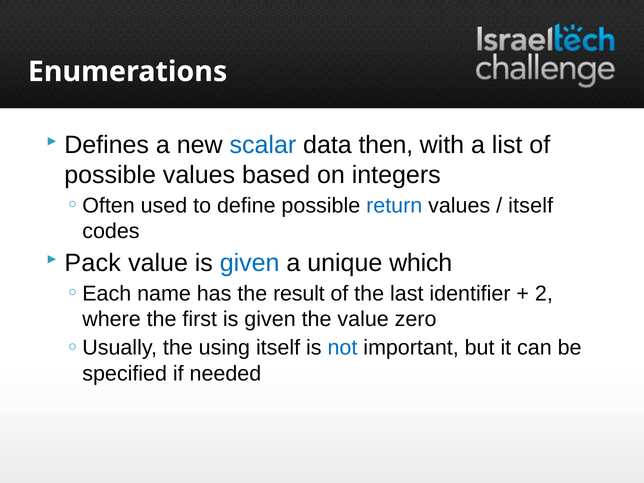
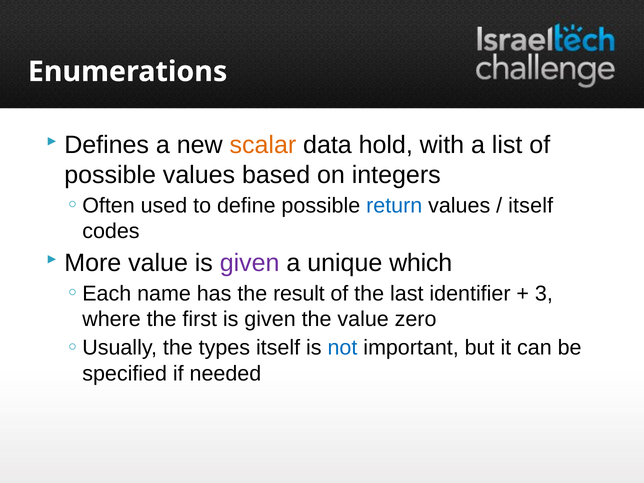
scalar colour: blue -> orange (263, 145)
then: then -> hold (386, 145)
Pack: Pack -> More (93, 263)
given colour: blue -> purple (250, 263)
2: 2 -> 3 (544, 293)
using: using -> types (224, 348)
